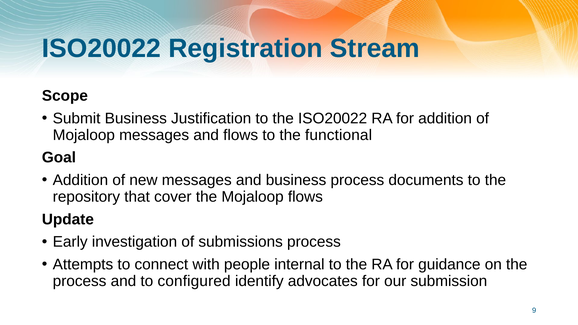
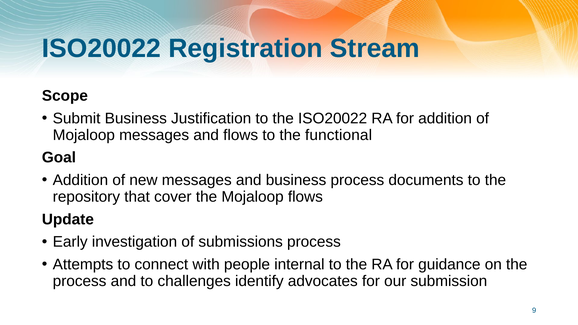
configured: configured -> challenges (194, 281)
